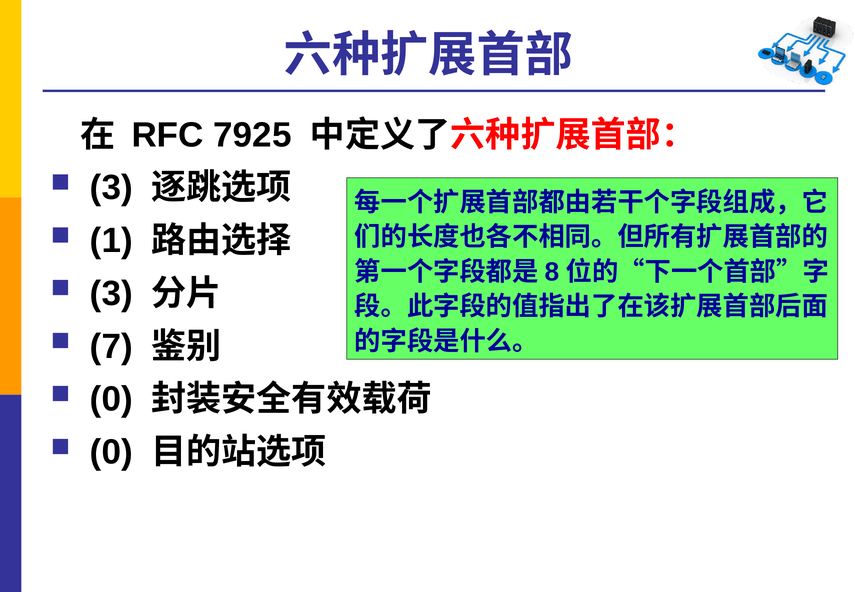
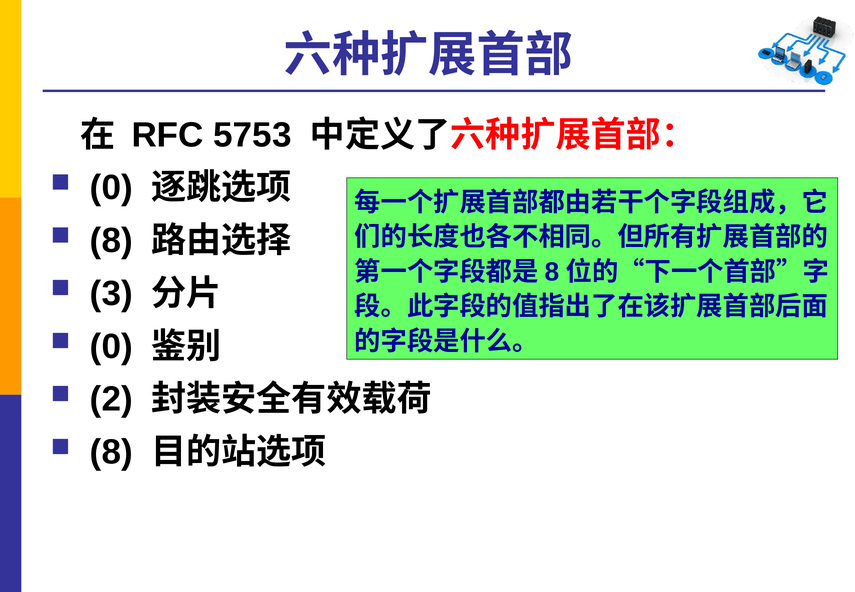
7925: 7925 -> 5753 (252, 135)
3: 3 -> 0 (111, 188)
1: 1 -> 8 (111, 241)
7: 7 -> 0 (111, 346)
0: 0 -> 2 (111, 399)
0: 0 -> 8 (111, 452)
